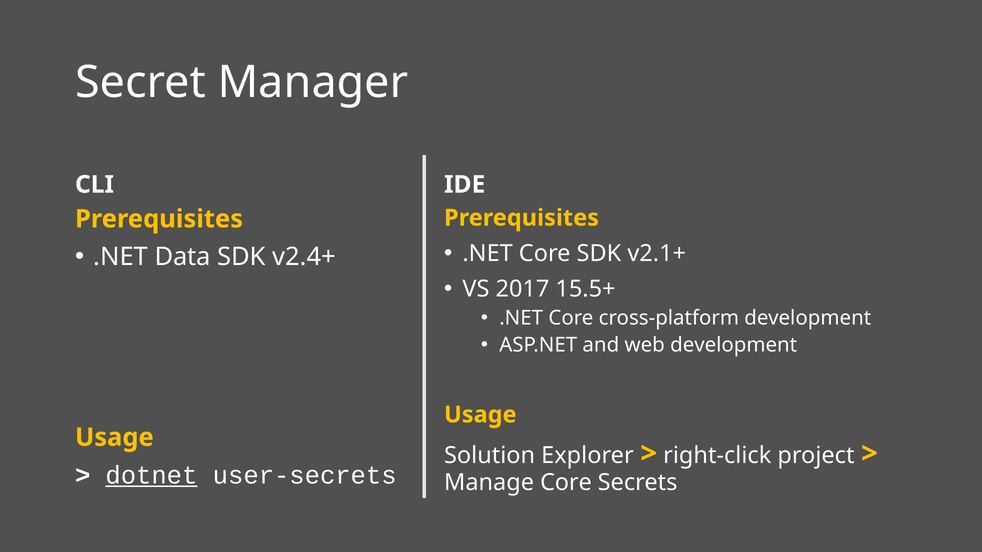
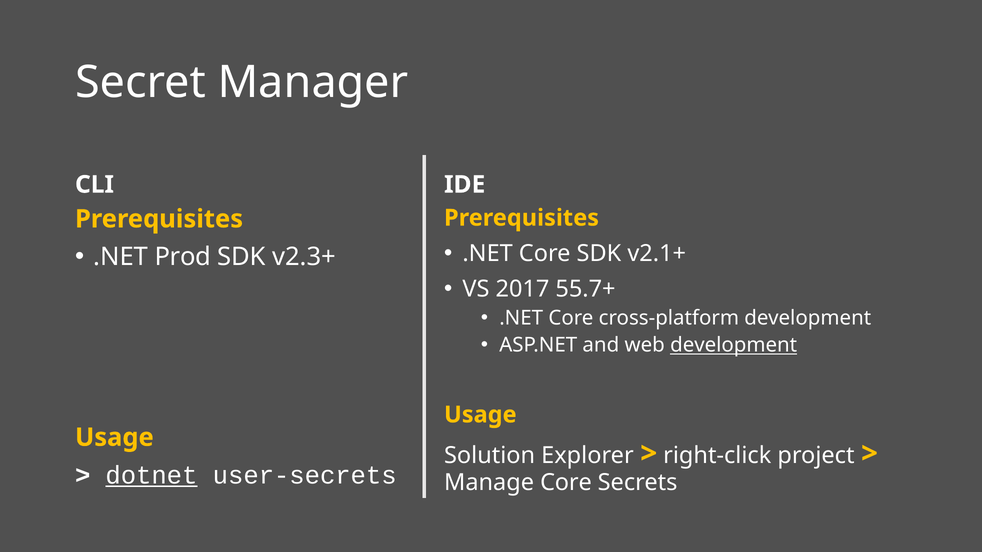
Data: Data -> Prod (183, 257)
v2.4+: v2.4+ -> v2.3+ (304, 257)
15.5+: 15.5+ -> 55.7+ (585, 289)
development underline: none -> present (734, 345)
